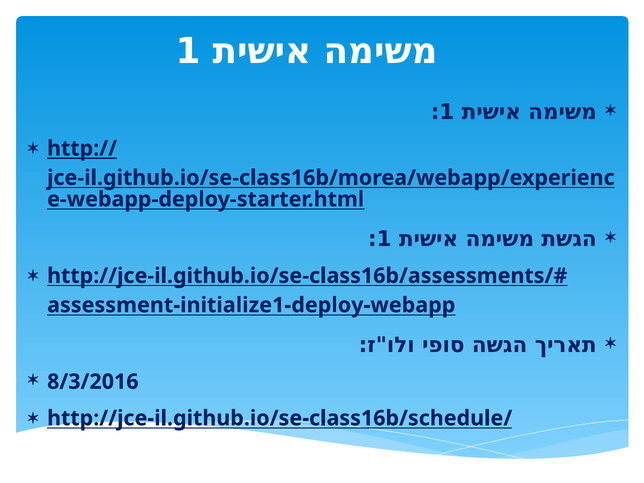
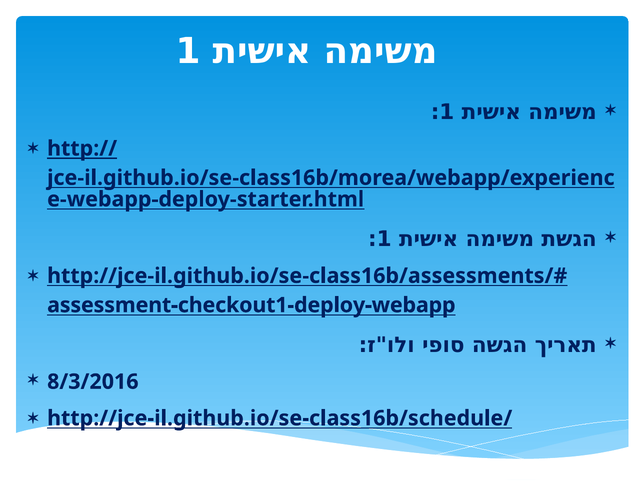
assessment-initialize1-deploy-webapp: assessment-initialize1-deploy-webapp -> assessment-checkout1-deploy-webapp (251, 305)
